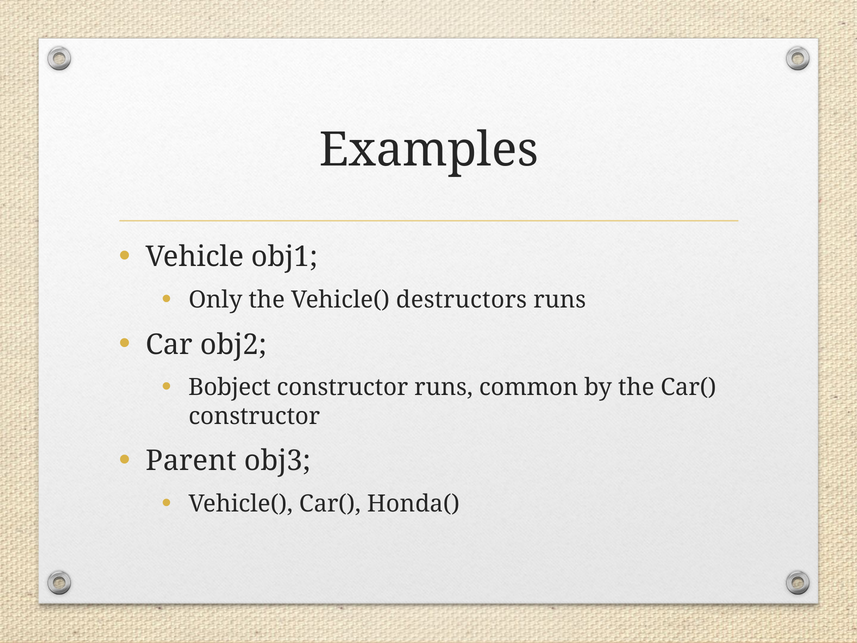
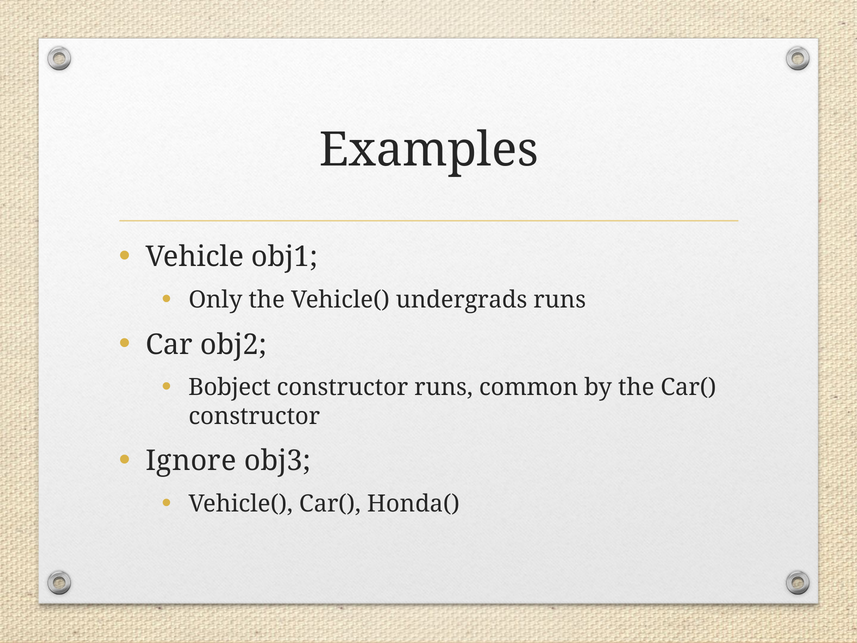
destructors: destructors -> undergrads (462, 300)
Parent: Parent -> Ignore (191, 461)
